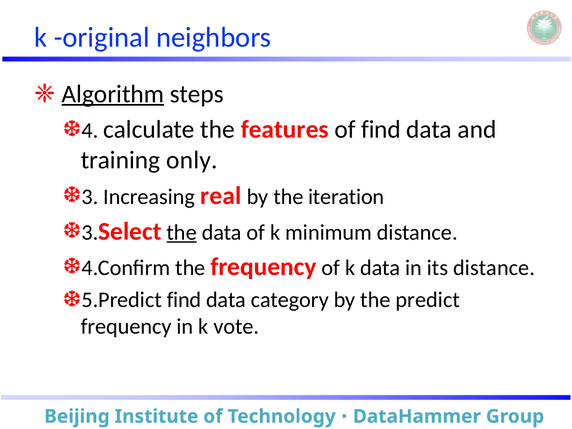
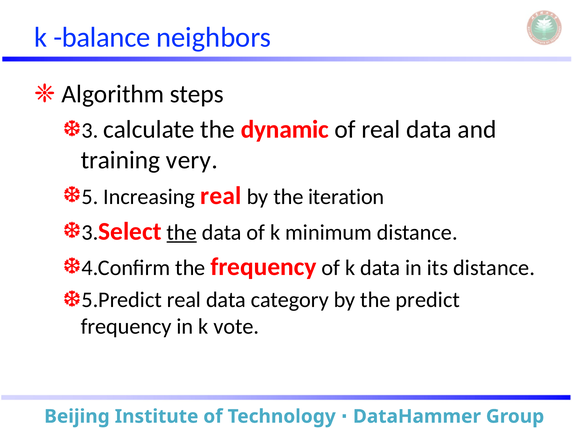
original: original -> balance (102, 37)
Algorithm underline: present -> none (113, 94)
4: 4 -> 3 (90, 131)
features: features -> dynamic (285, 130)
of find: find -> real (381, 130)
only: only -> very (192, 160)
3: 3 -> 5 (90, 197)
find: find -> real (184, 300)
